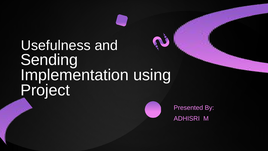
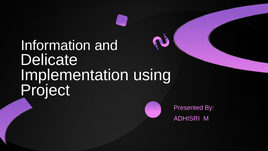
Usefulness: Usefulness -> Information (56, 45)
Sending: Sending -> Delicate (49, 60)
